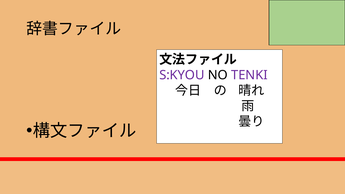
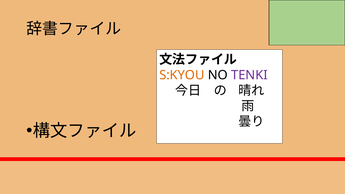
S:KYOU colour: purple -> orange (182, 75)
